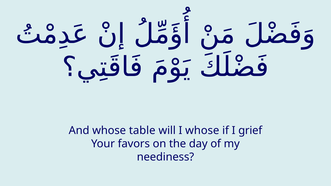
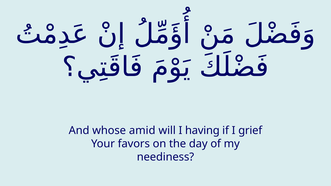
table: table -> amid (142, 131)
I whose: whose -> having (202, 131)
